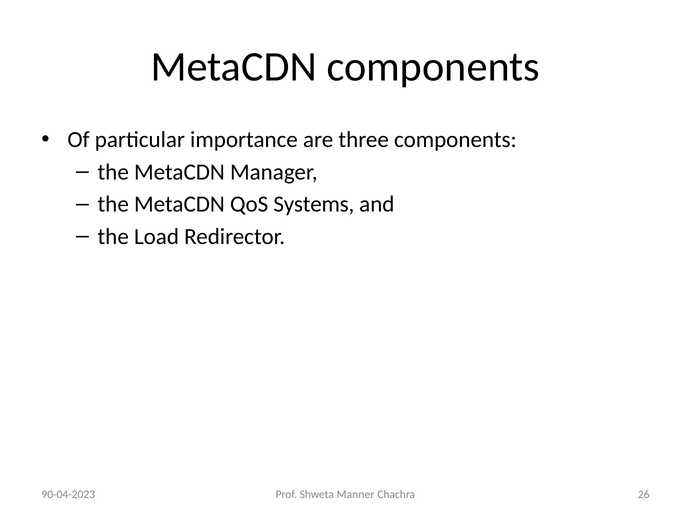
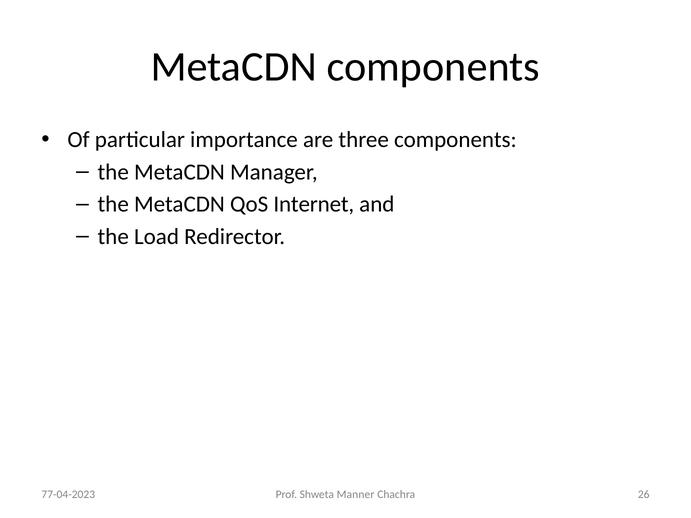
Systems: Systems -> Internet (314, 204)
90-04-2023: 90-04-2023 -> 77-04-2023 (68, 495)
